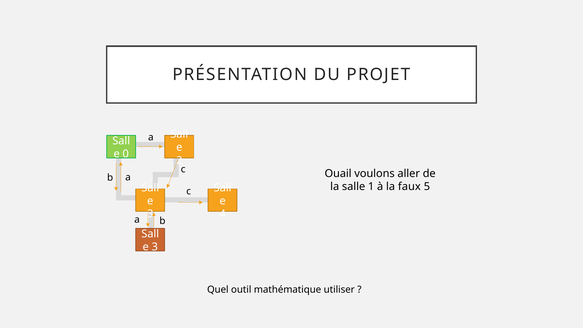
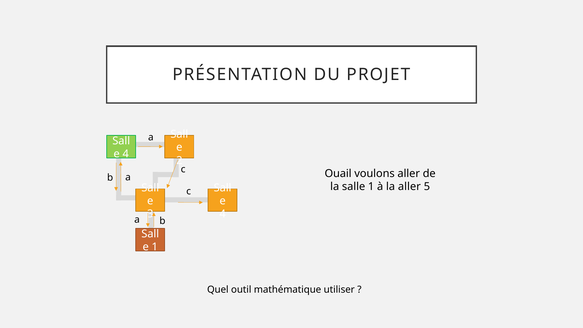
0: 0 -> 4 (126, 154)
la faux: faux -> aller (409, 187)
3: 3 -> 1 (155, 247)
